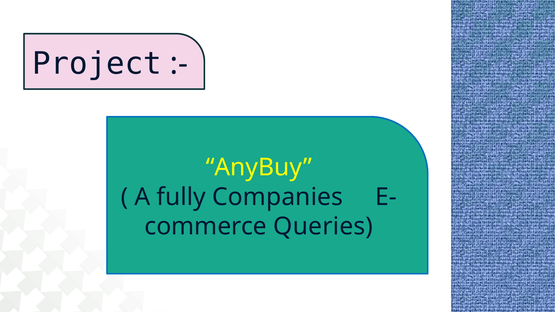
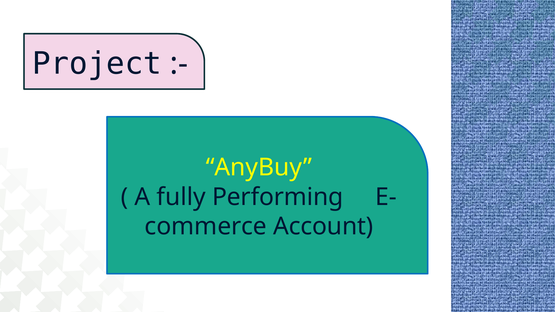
Companies: Companies -> Performing (278, 197)
Queries: Queries -> Account (323, 227)
